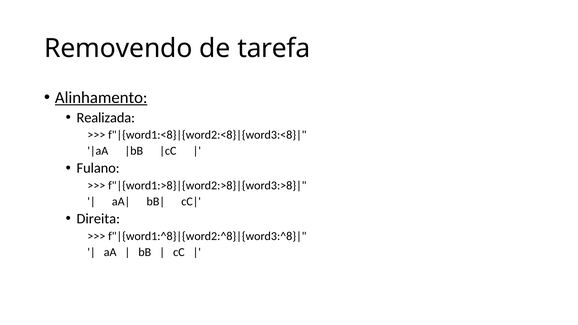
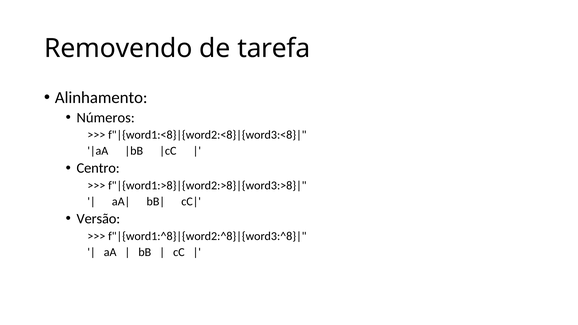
Alinhamento underline: present -> none (101, 98)
Realizada: Realizada -> Números (106, 118)
Fulano: Fulano -> Centro (98, 168)
Direita: Direita -> Versão (98, 219)
